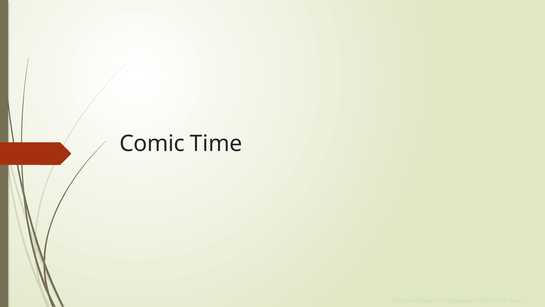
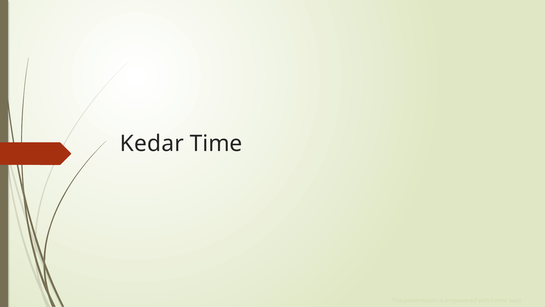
Comic: Comic -> Kedar (152, 144)
